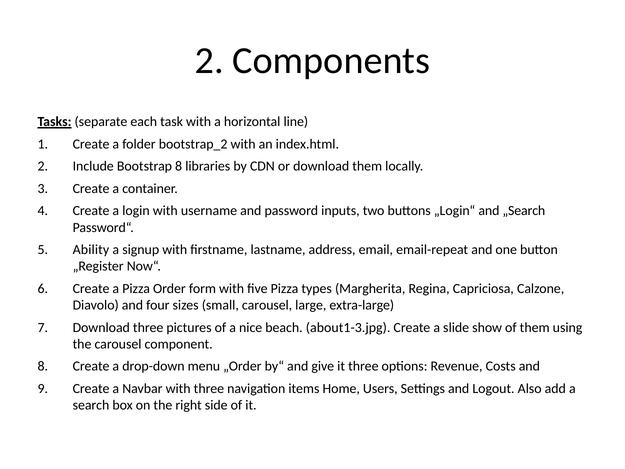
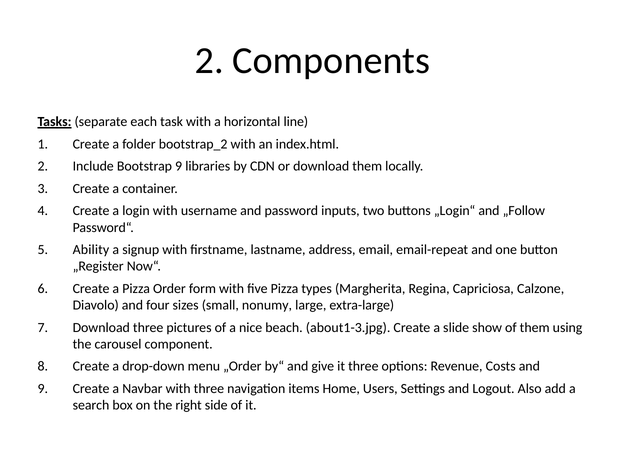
Bootstrap 8: 8 -> 9 (179, 166)
„Search: „Search -> „Follow (524, 211)
small carousel: carousel -> nonumy (267, 305)
